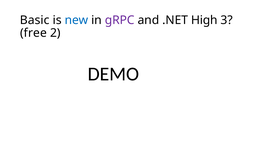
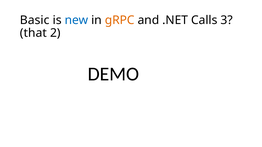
gRPC colour: purple -> orange (120, 20)
High: High -> Calls (204, 20)
free: free -> that (33, 33)
